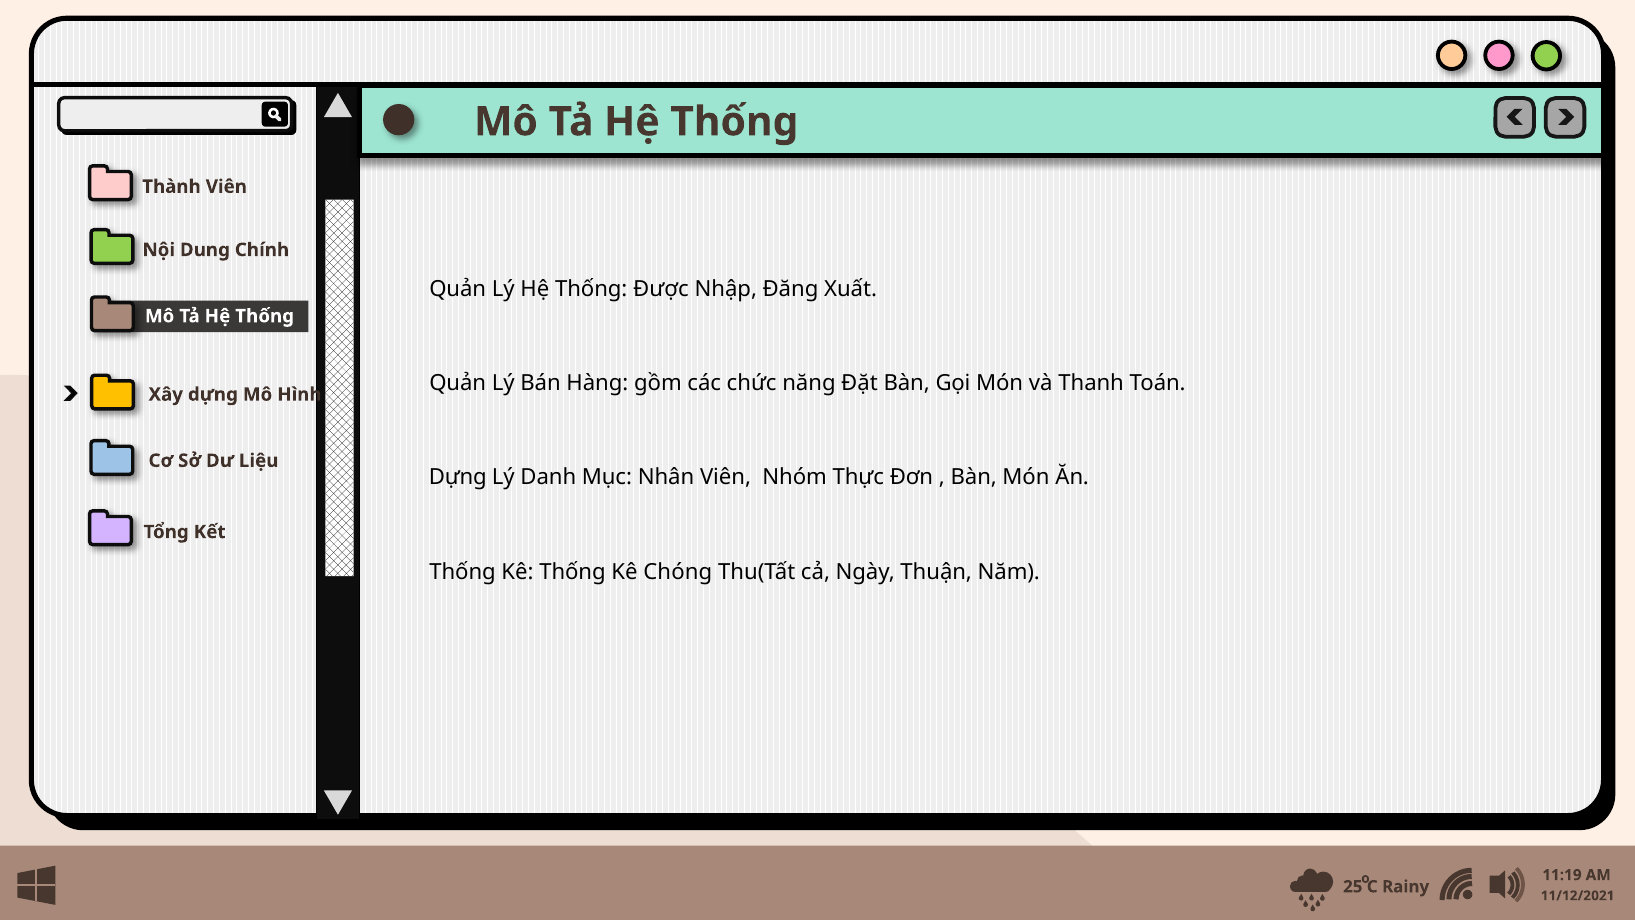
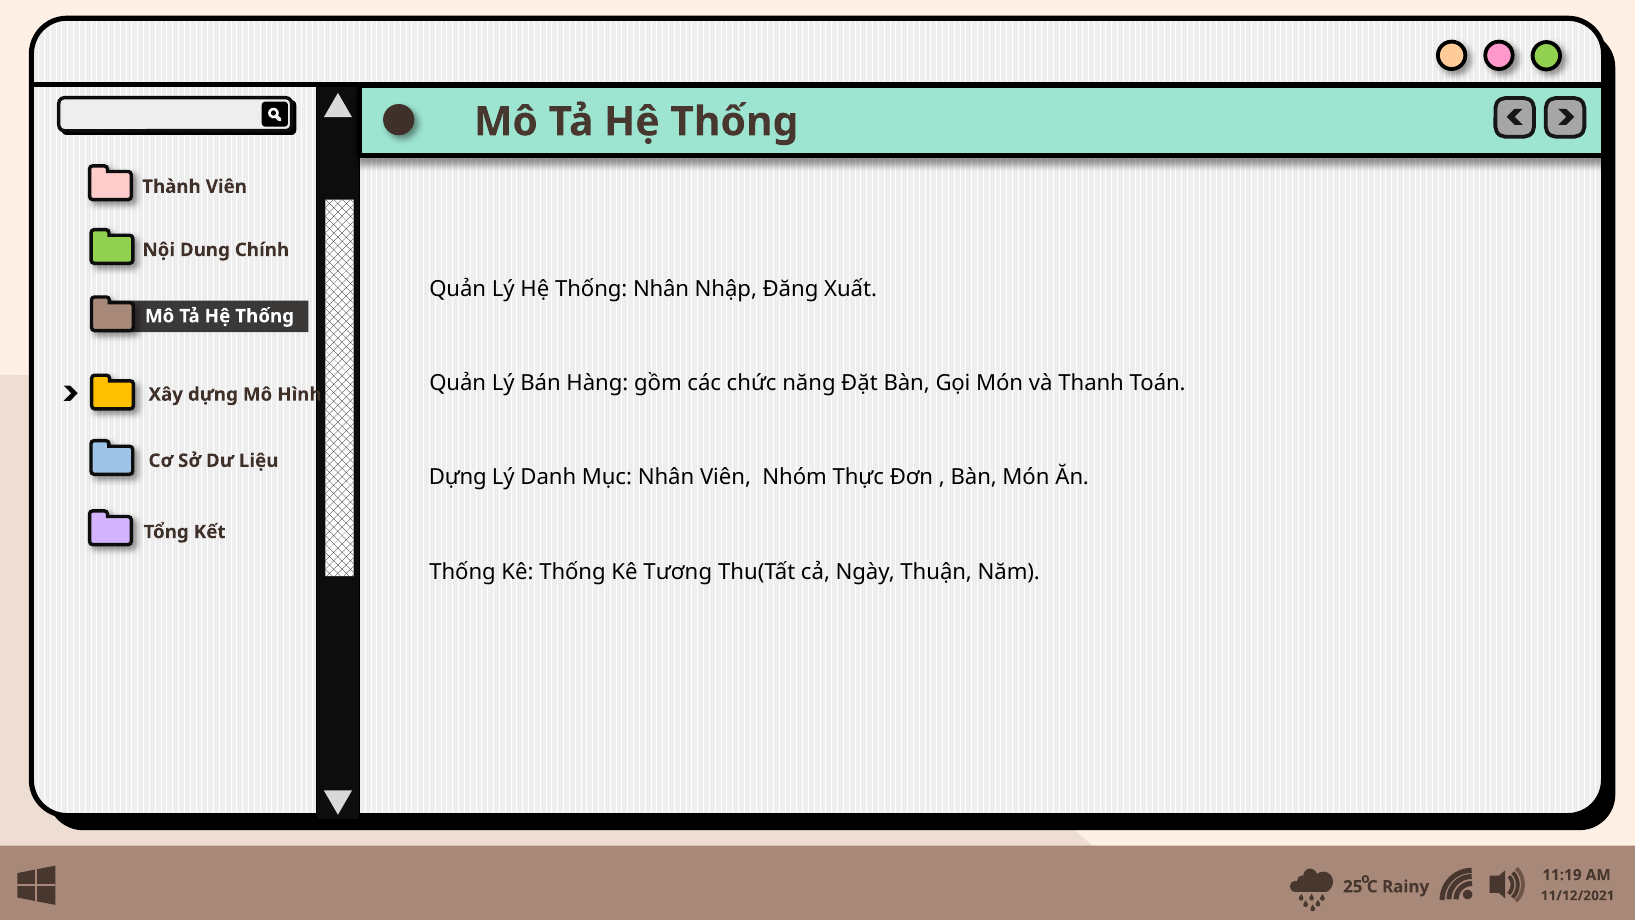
Thống Được: Được -> Nhân (661, 289)
Chóng: Chóng -> Tương (678, 572)
